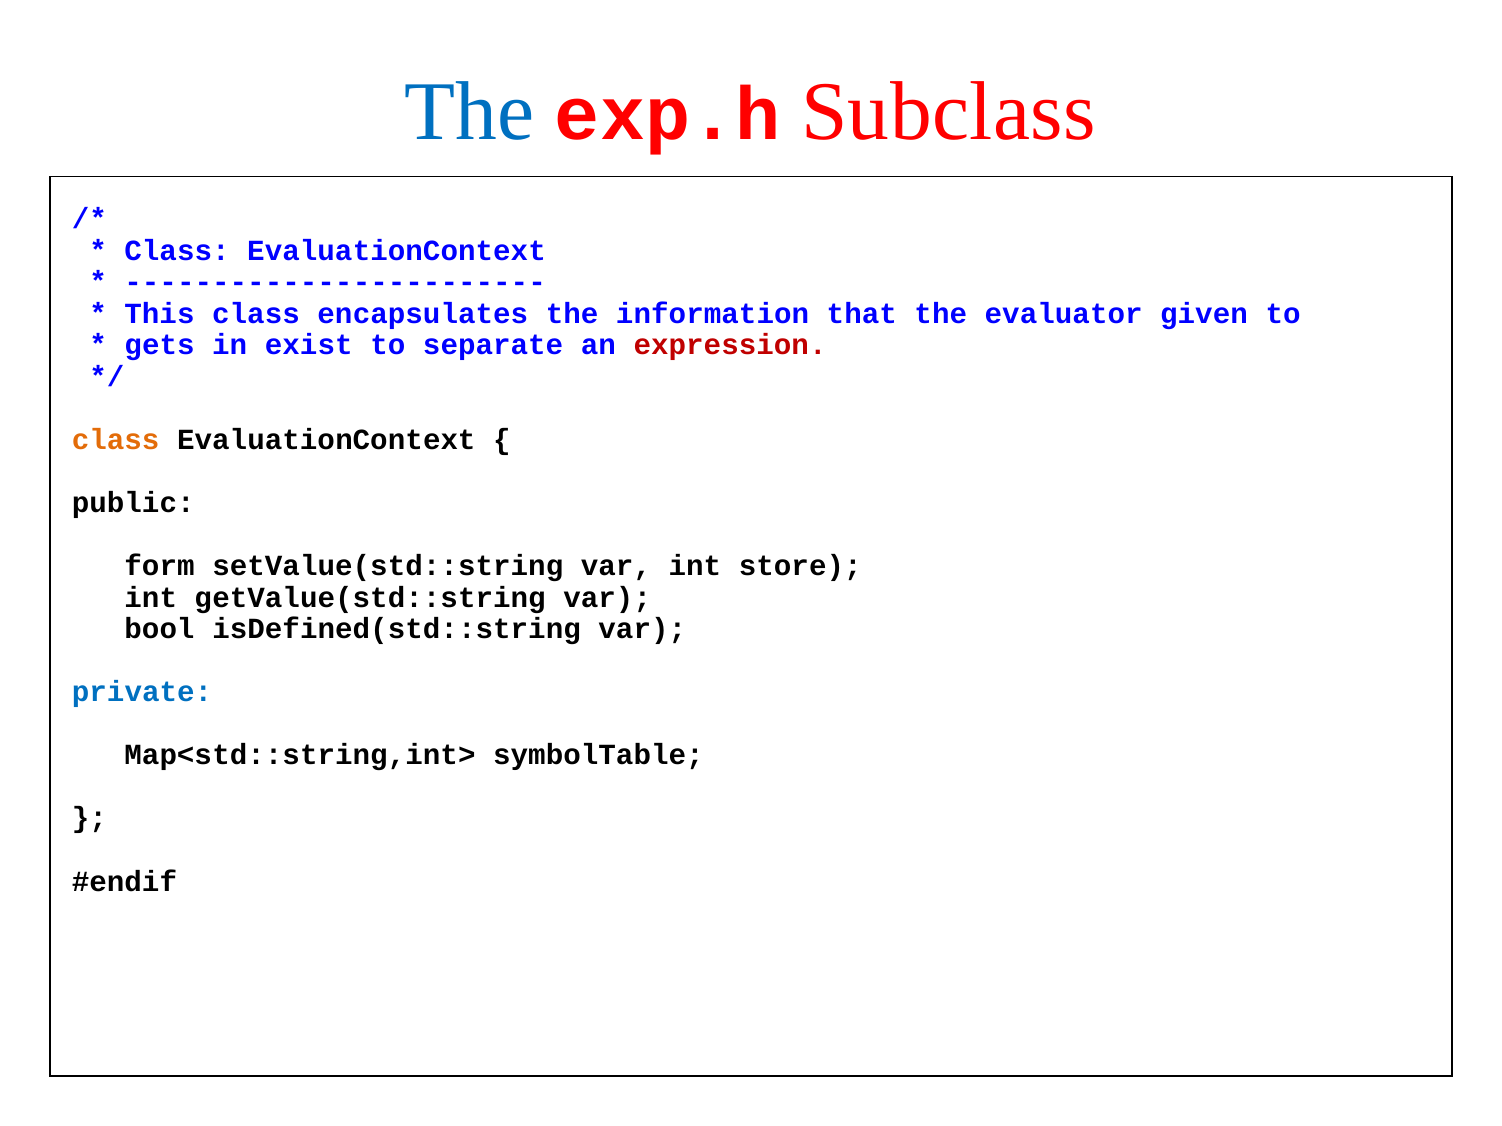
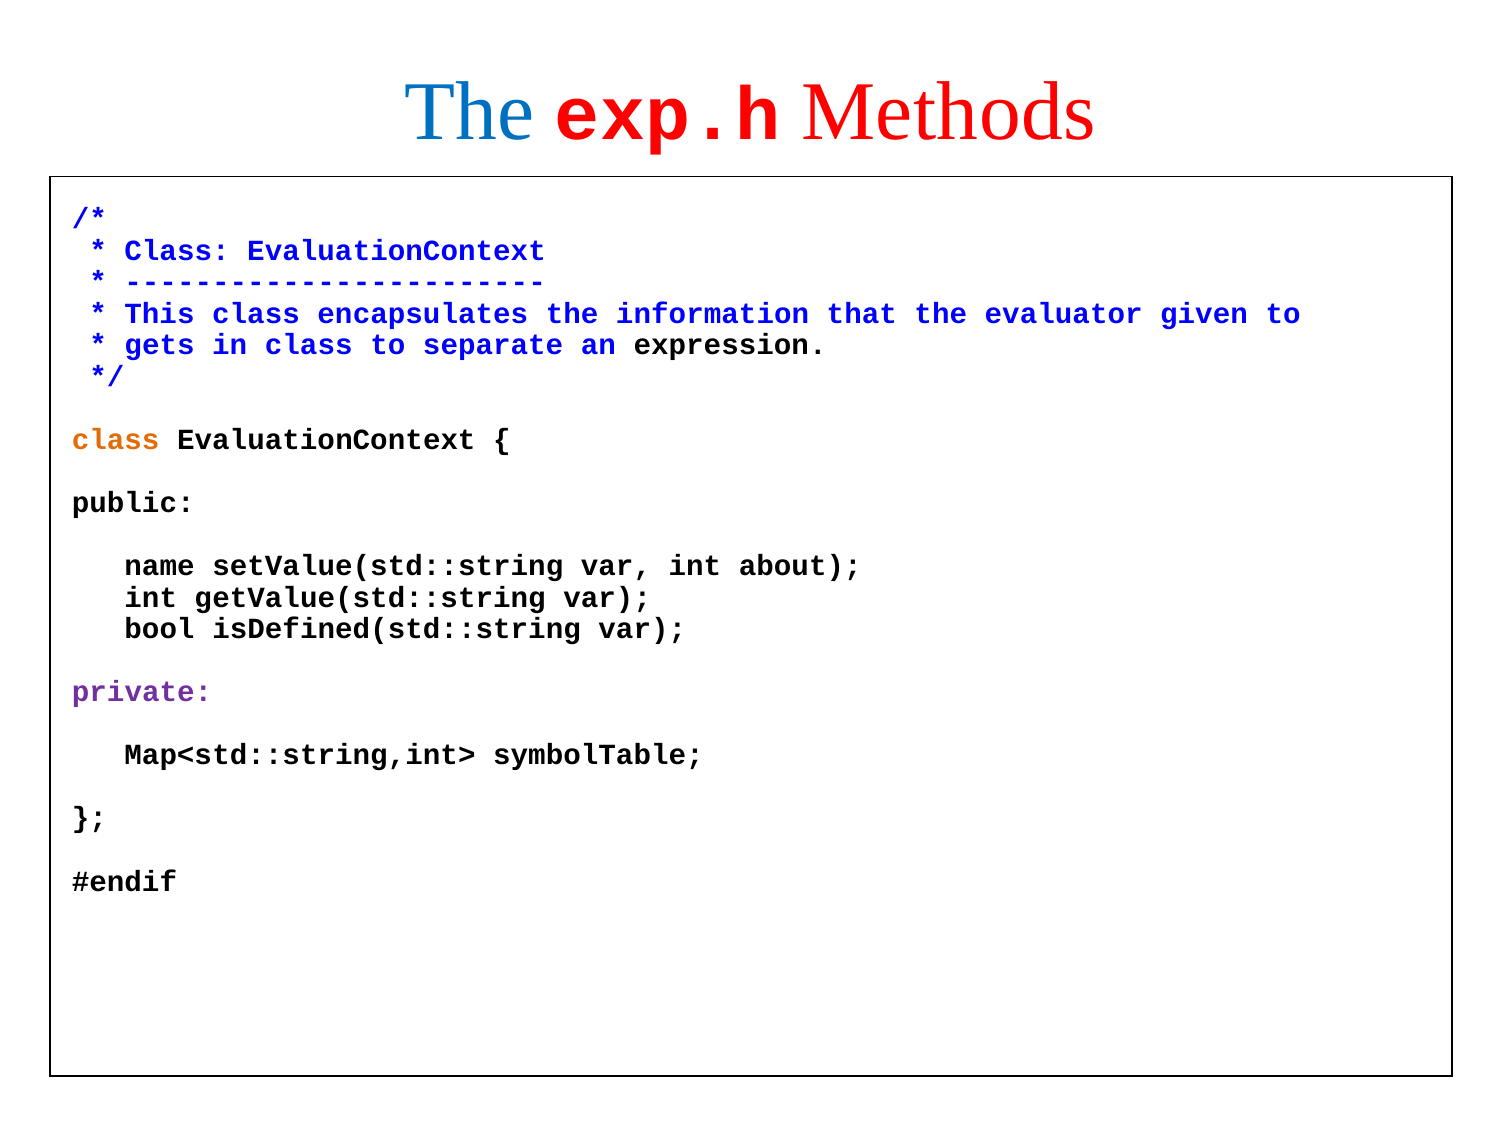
exp.h Subclass: Subclass -> Methods (949, 112)
in exist: exist -> class (309, 345)
expression colour: red -> black (730, 345)
form: form -> name (160, 566)
store: store -> about (800, 566)
private colour: blue -> purple (142, 693)
